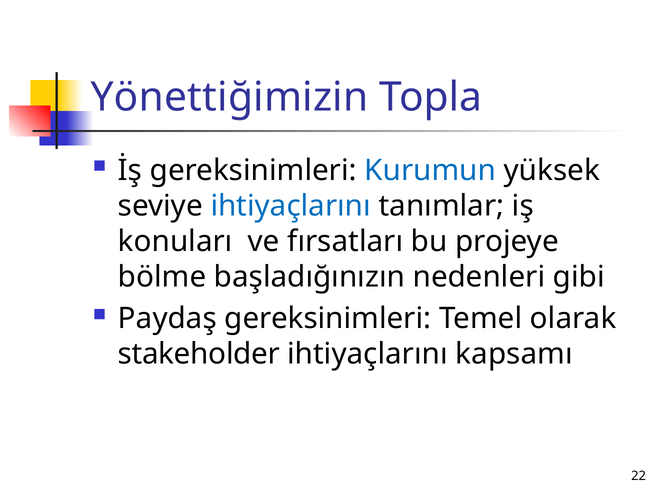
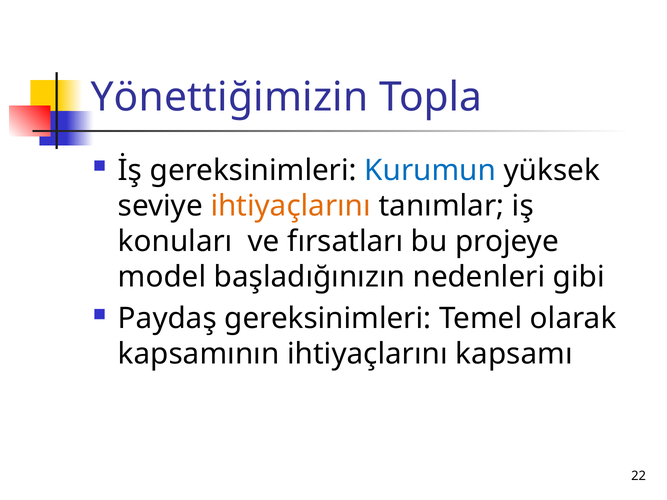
ihtiyaçlarını colour: blue -> orange (291, 206)
bölme: bölme -> model (162, 277)
stakeholder: stakeholder -> kapsamının (199, 354)
